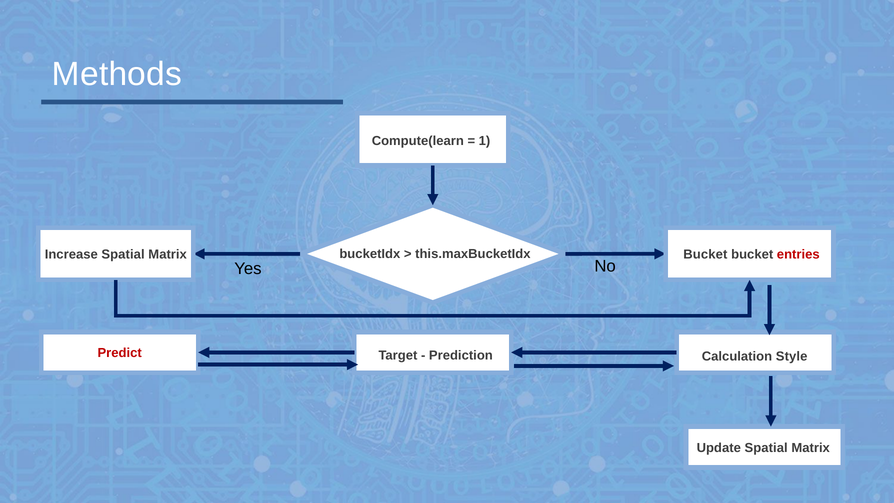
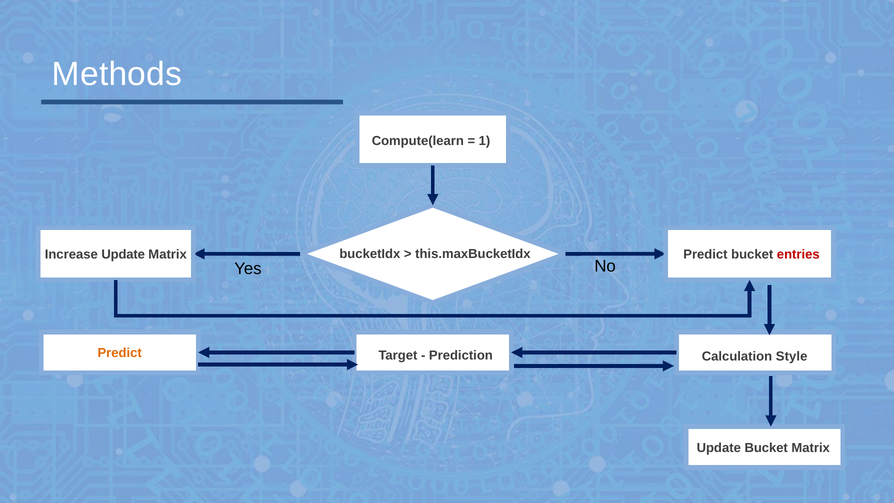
Increase Spatial: Spatial -> Update (123, 254)
Matrix Bucket: Bucket -> Predict (705, 254)
Predict colour: red -> orange (120, 353)
Update Spatial: Spatial -> Bucket (766, 448)
